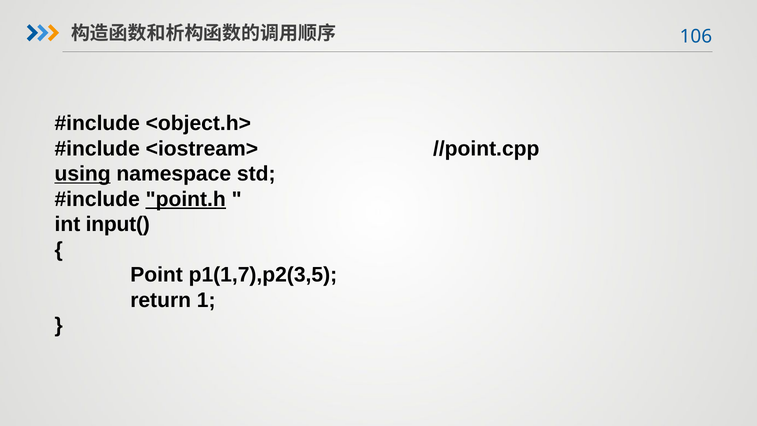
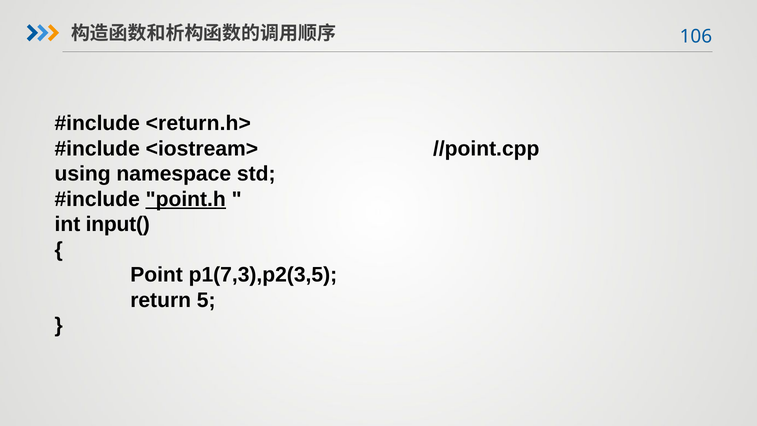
<object.h>: <object.h> -> <return.h> (198, 123)
using underline: present -> none (83, 174)
p1(1,7),p2(3,5: p1(1,7),p2(3,5 -> p1(7,3),p2(3,5 (263, 275)
1: 1 -> 5 (206, 300)
